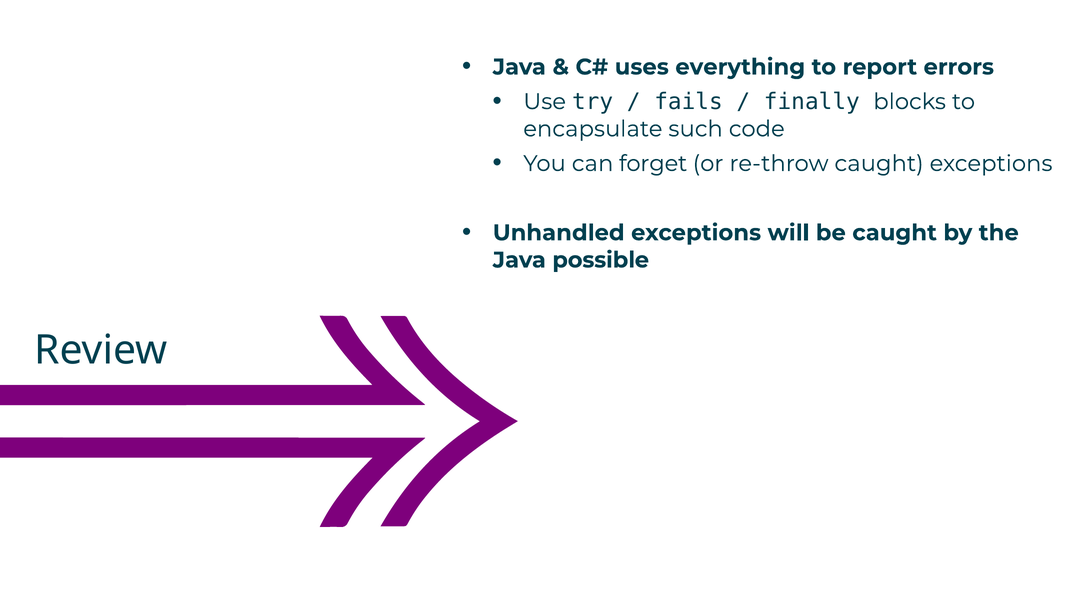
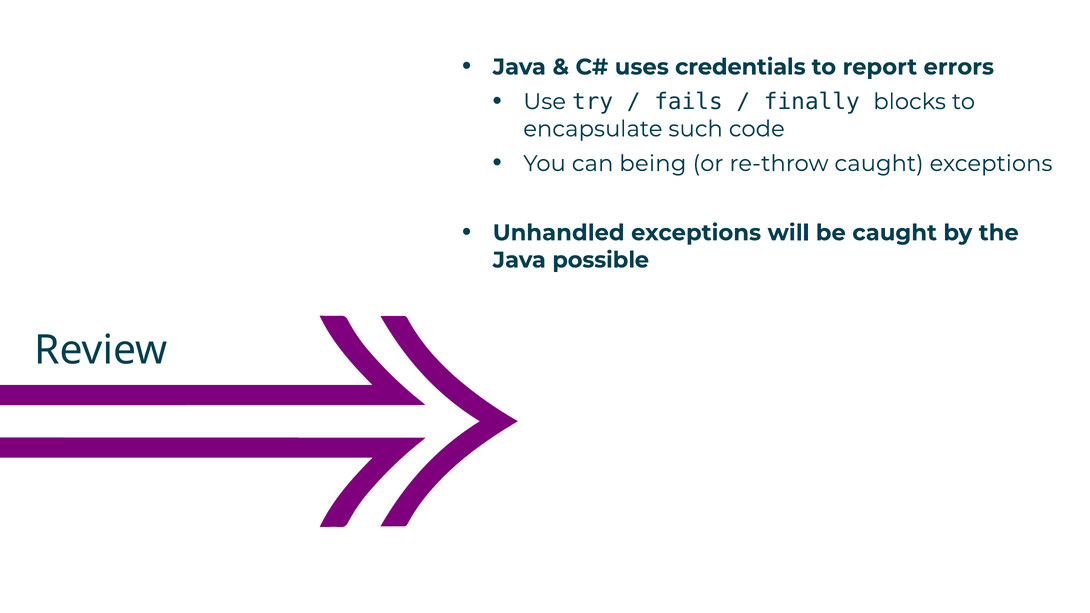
everything: everything -> credentials (740, 67)
forget: forget -> being (653, 164)
